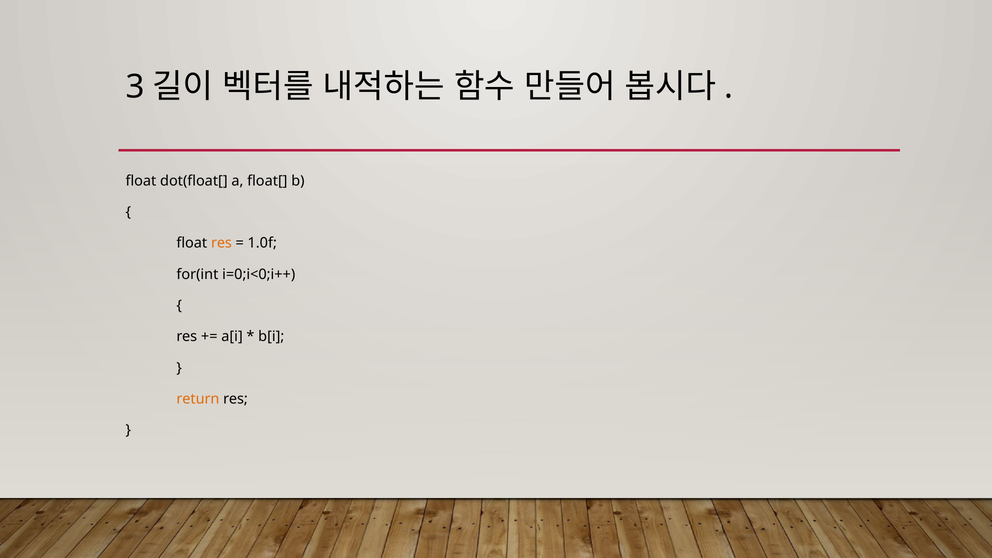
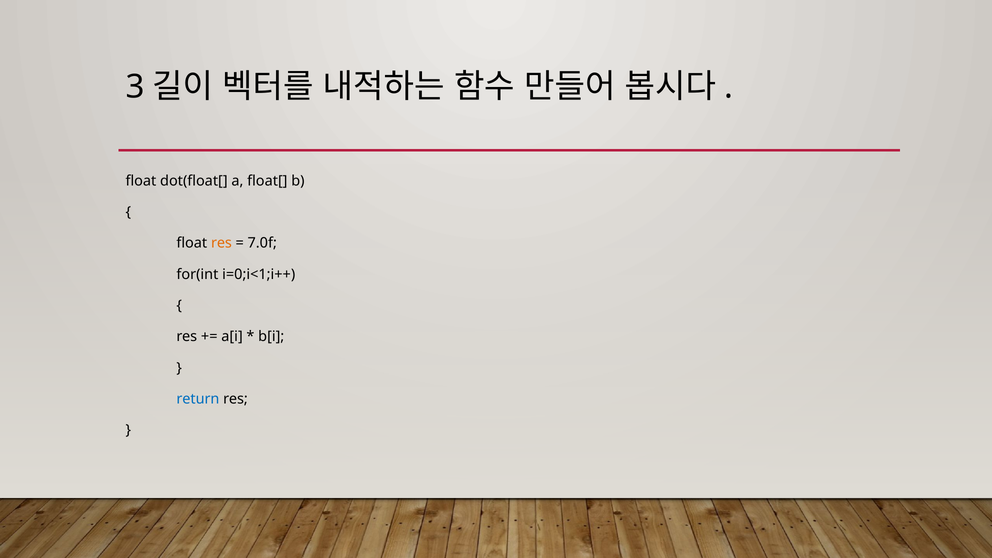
1.0f: 1.0f -> 7.0f (262, 243)
i=0;i<0;i++: i=0;i<0;i++ -> i=0;i<1;i++ (259, 274)
return colour: orange -> blue (198, 399)
